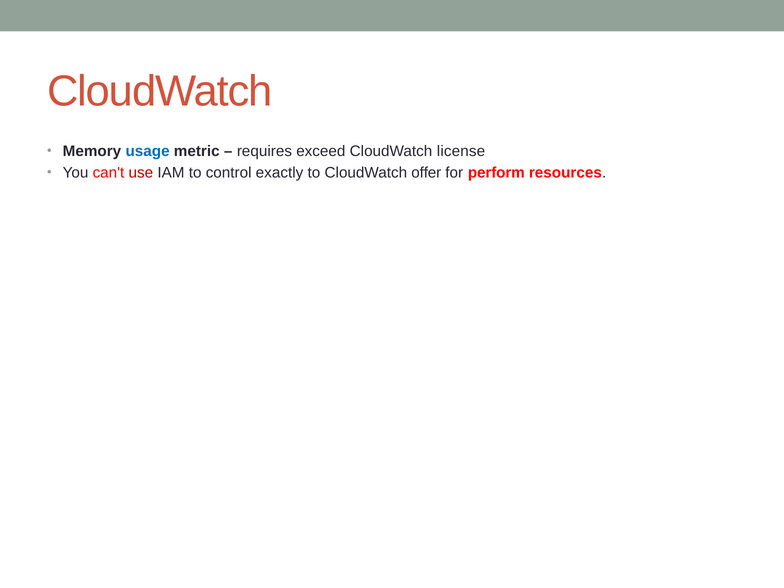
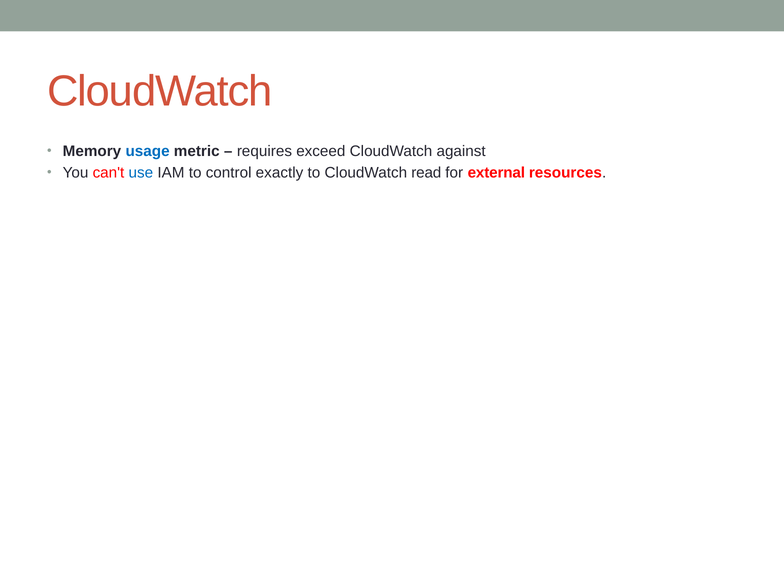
license: license -> against (461, 151)
use colour: red -> blue (141, 173)
offer: offer -> read (426, 173)
perform: perform -> external (496, 173)
